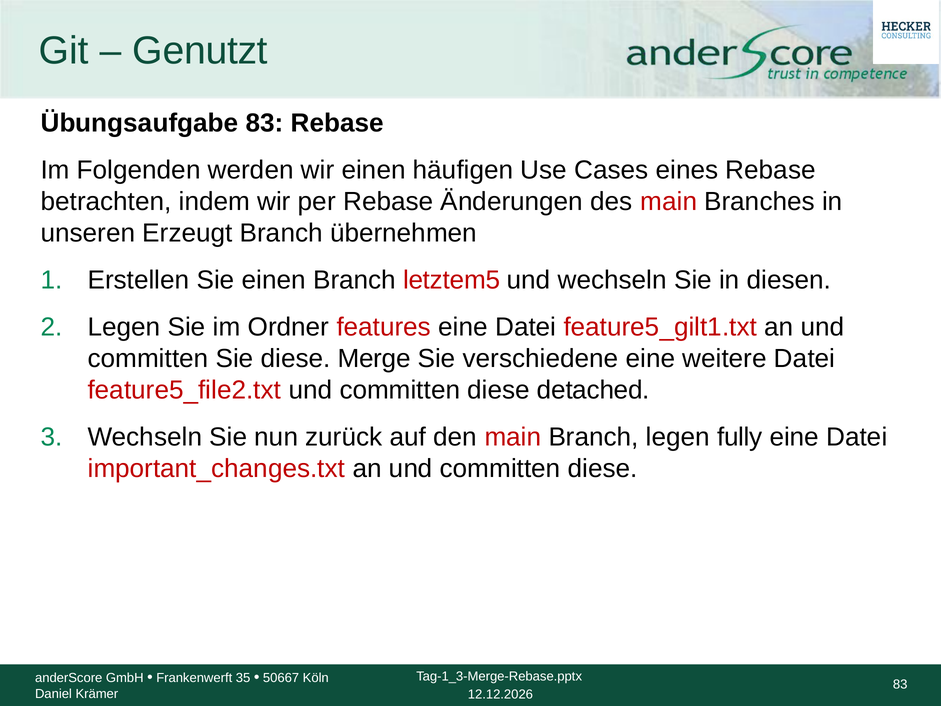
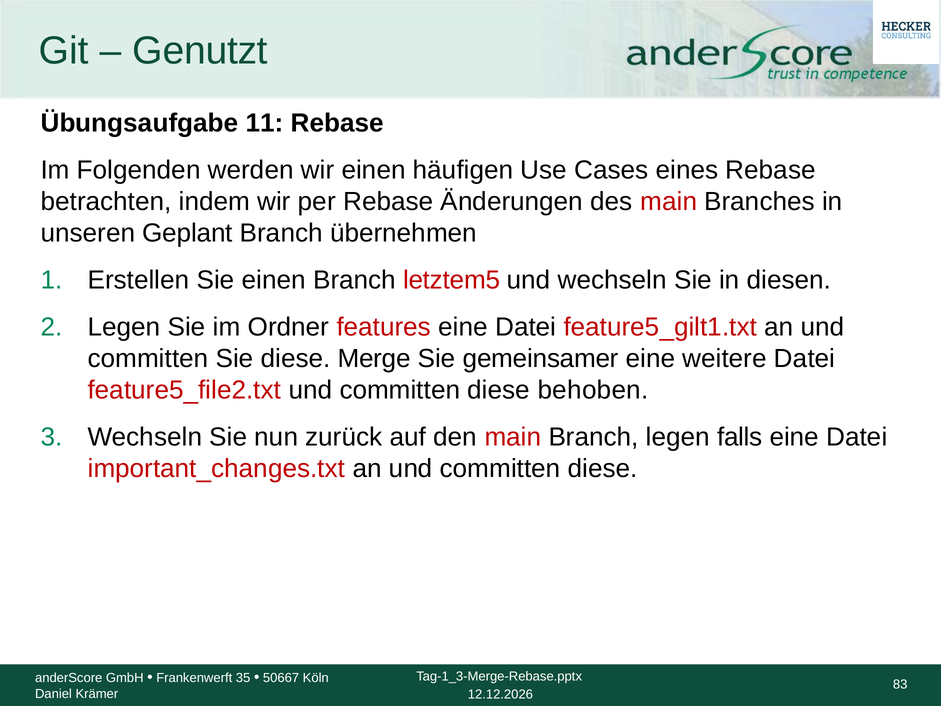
Übungsaufgabe 83: 83 -> 11 (264, 123)
Erzeugt: Erzeugt -> Geplant (188, 233)
verschiedene: verschiedene -> gemeinsamer (541, 359)
detached: detached -> behoben (593, 390)
fully: fully -> falls (740, 437)
